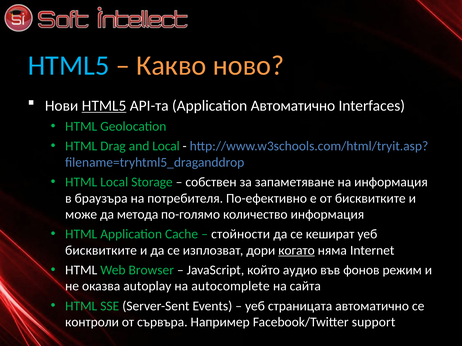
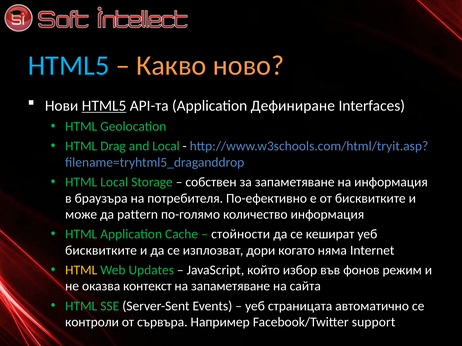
Application Автоматично: Автоматично -> Дефиниране (293, 106)
метода: метода -> pattern (138, 215)
когато underline: present -> none (297, 251)
HTML colour: white -> yellow (81, 270)
Browser: Browser -> Updates (151, 270)
аудио: аудио -> избор (300, 270)
autoplay: autoplay -> контекст (147, 287)
на autocomplete: autocomplete -> запаметяване (231, 287)
